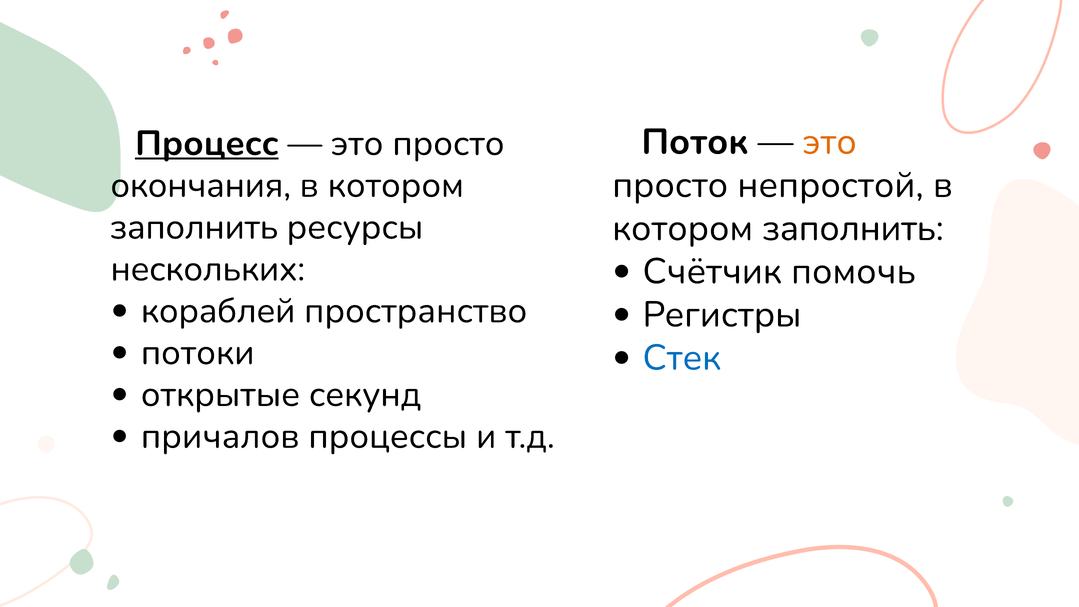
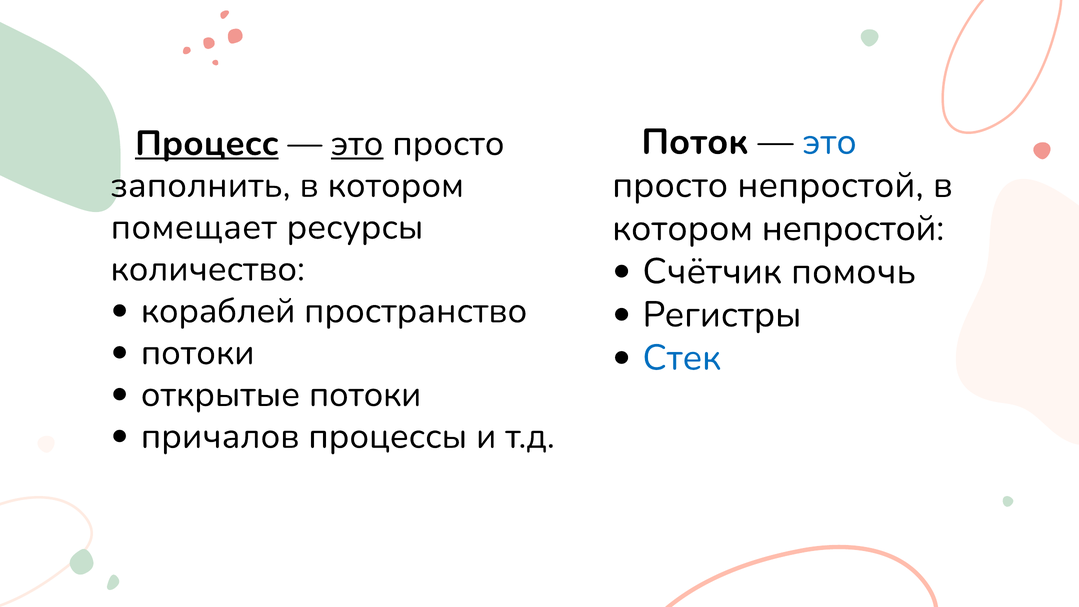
это colour: orange -> blue (830, 142)
это underline: none -> present (357, 143)
окончания: окончания -> заполнить (200, 185)
заполнить: заполнить -> помещает (194, 227)
заполнить: заполнить -> непростой (853, 228)
нескольких: нескольких -> количество (208, 269)
открытые секунд: секунд -> потоки (365, 394)
